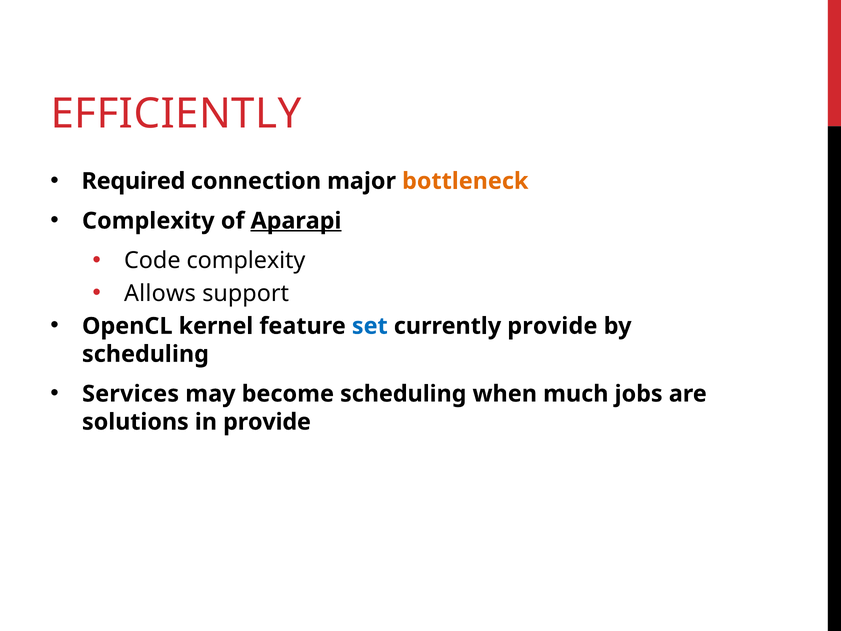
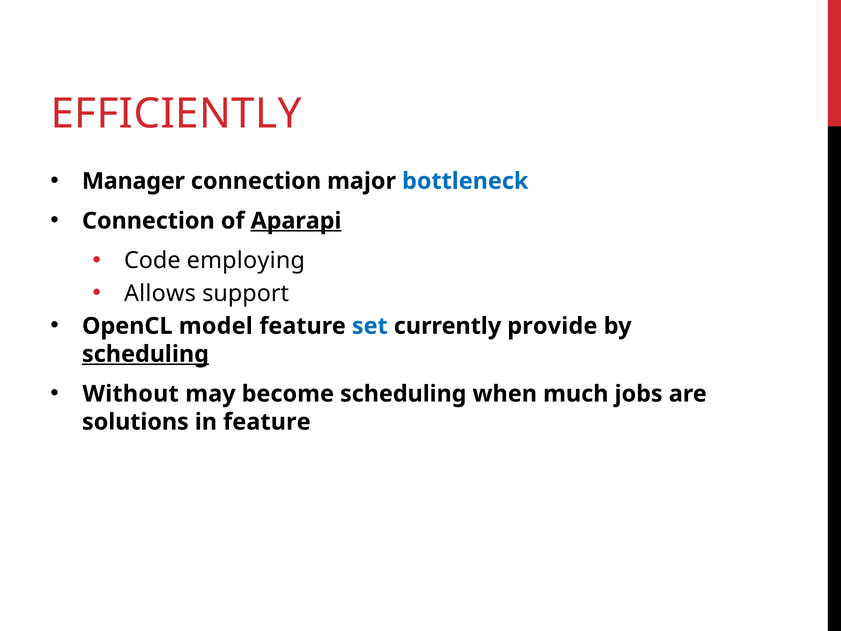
Required: Required -> Manager (133, 181)
bottleneck colour: orange -> blue (465, 181)
Complexity: Complexity -> Connection (148, 221)
Code complexity: complexity -> employing (246, 261)
kernel: kernel -> model (216, 326)
scheduling underline: none -> present (145, 354)
Services: Services -> Without (131, 394)
in provide: provide -> feature (267, 422)
